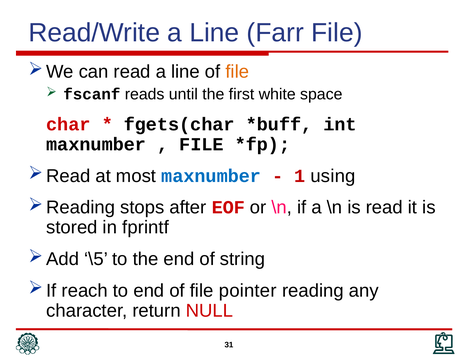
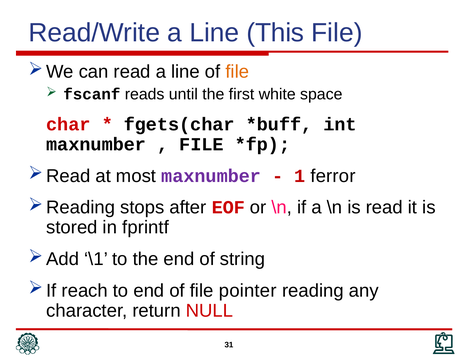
Farr: Farr -> This (275, 33)
maxnumber colour: blue -> purple (211, 176)
using: using -> ferror (333, 176)
\5: \5 -> \1 (96, 259)
